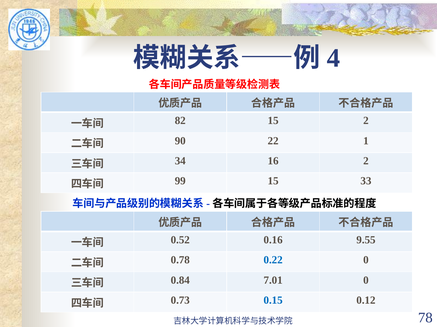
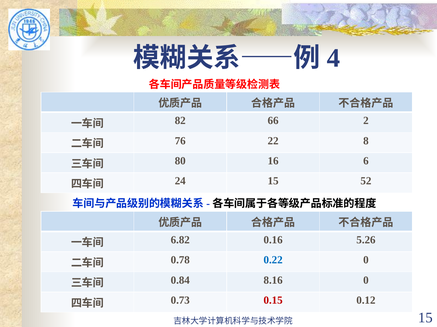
82 15: 15 -> 66 (273, 121)
90: 90 -> 76 (180, 141)
1: 1 -> 8 (366, 141)
34: 34 -> 80 (180, 161)
16 2: 2 -> 6 (366, 161)
99: 99 -> 24 (180, 181)
33: 33 -> 52 (366, 181)
0.52: 0.52 -> 6.82 (180, 240)
9.55: 9.55 -> 5.26 (366, 240)
7.01: 7.01 -> 8.16 (273, 281)
0.15 colour: blue -> red (273, 301)
78: 78 -> 15 (425, 318)
